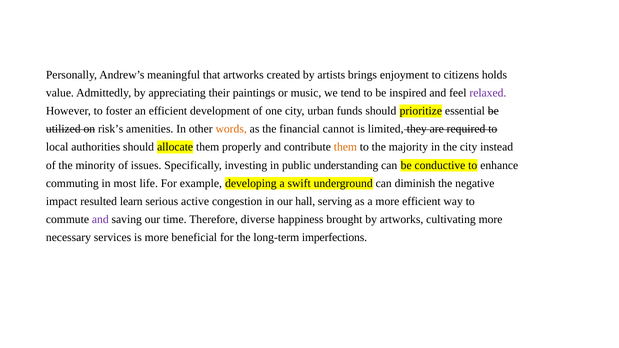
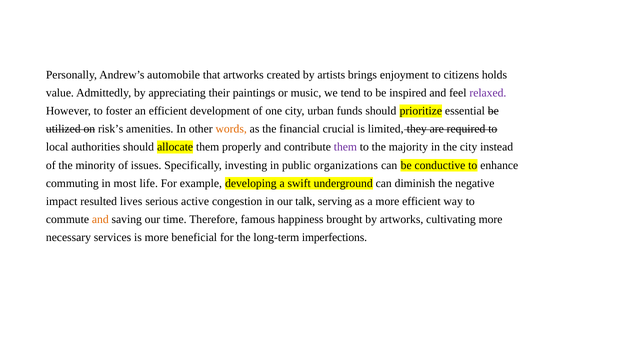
meaningful: meaningful -> automobile (174, 75)
cannot: cannot -> crucial (338, 129)
them colour: orange -> purple (345, 147)
understanding: understanding -> organizations (346, 165)
learn: learn -> lives (131, 202)
hall: hall -> talk (305, 202)
and colour: purple -> orange (100, 220)
diverse: diverse -> famous (258, 220)
